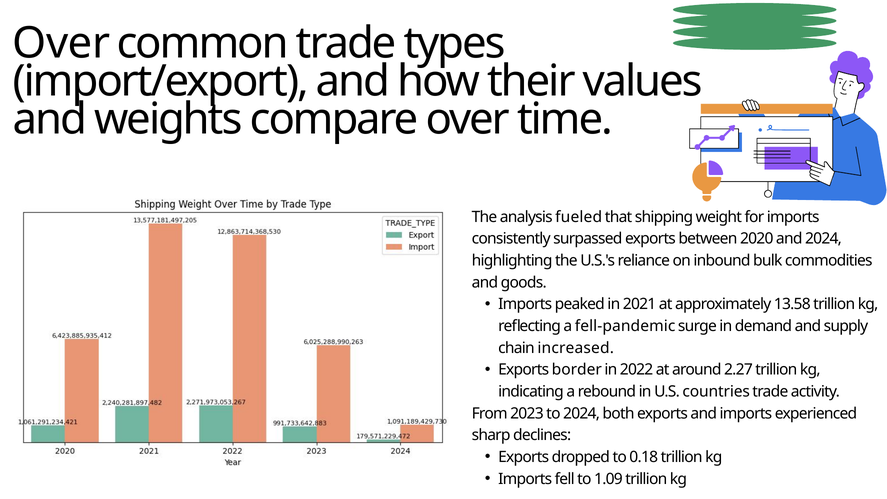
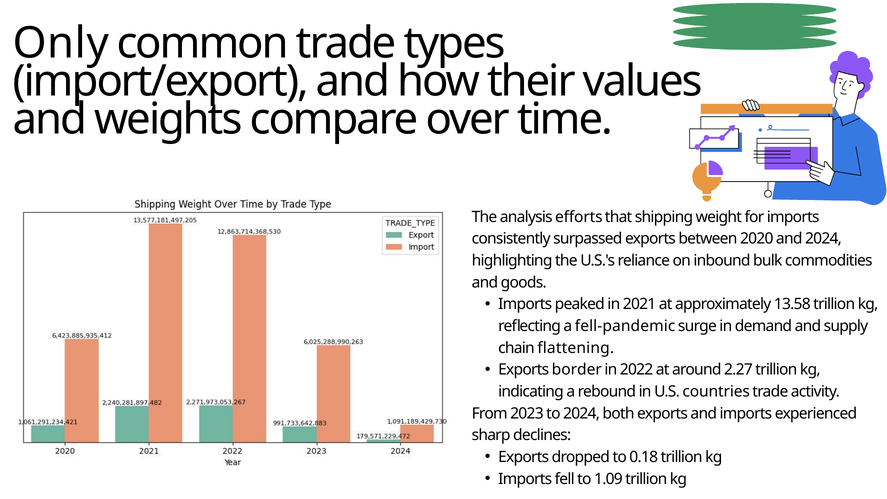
Over: Over -> Only (61, 43)
fueled: fueled -> efforts (579, 217)
increased: increased -> flattening (576, 348)
